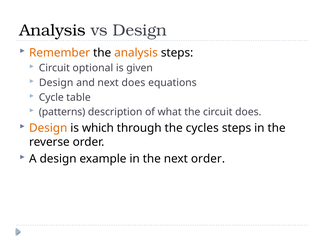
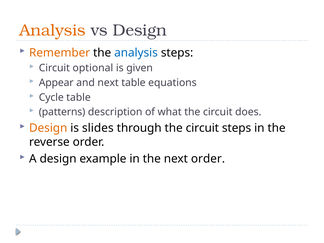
Analysis colour: black -> orange (53, 30)
analysis colour: orange -> blue (136, 53)
Design: Design -> Appear (56, 83)
next does: does -> table (134, 83)
which: which -> slides (98, 128)
through the cycles: cycles -> circuit (202, 128)
